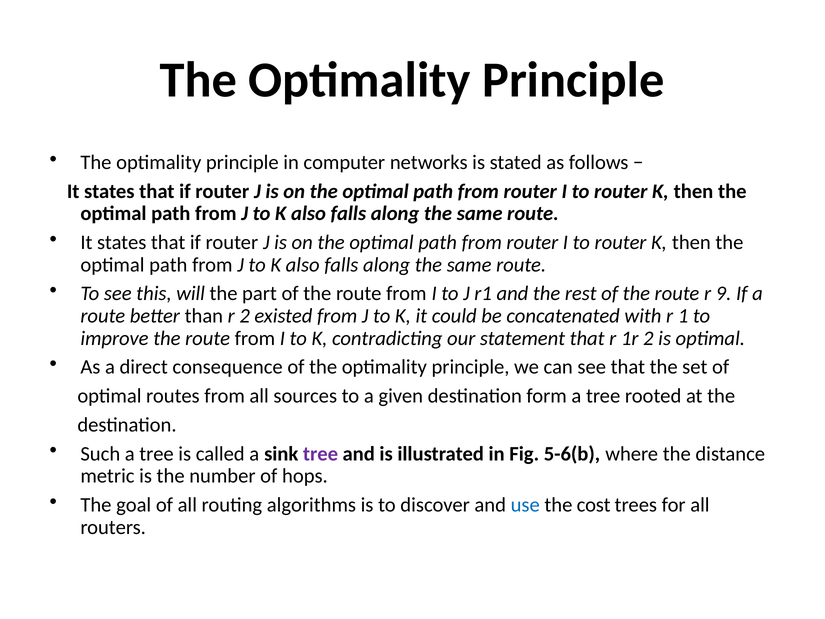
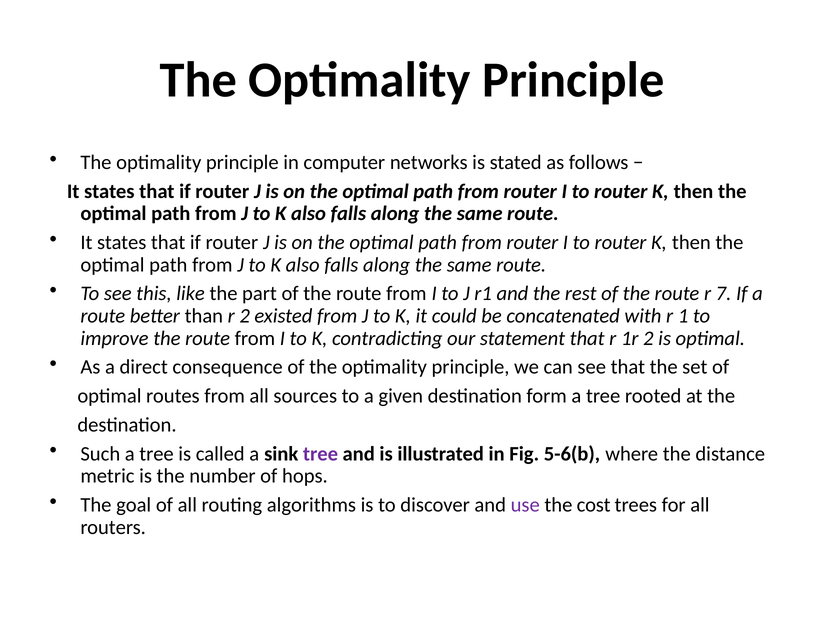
will: will -> like (191, 294)
9: 9 -> 7 (724, 294)
use colour: blue -> purple (525, 505)
